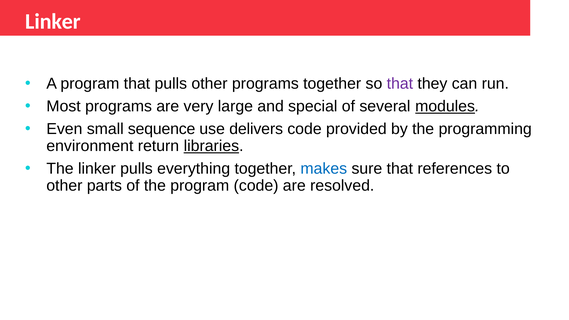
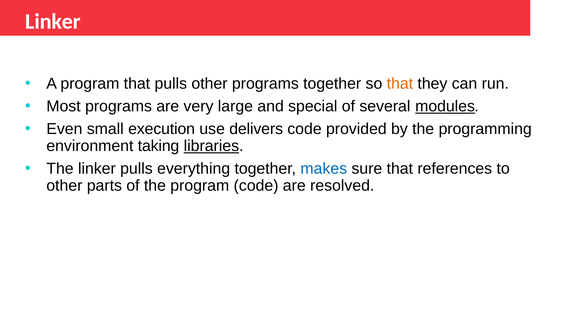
that colour: purple -> orange (400, 84)
sequence: sequence -> execution (162, 129)
return: return -> taking (159, 146)
